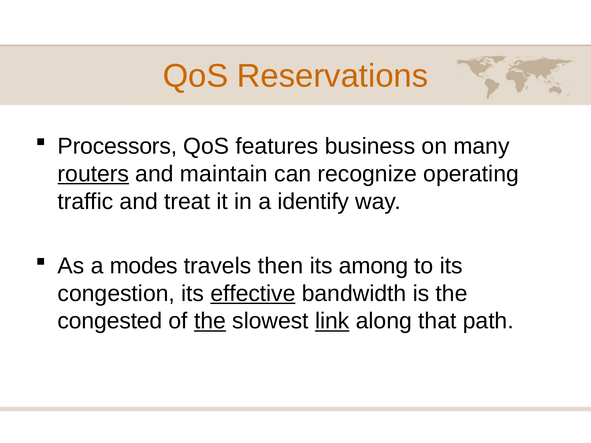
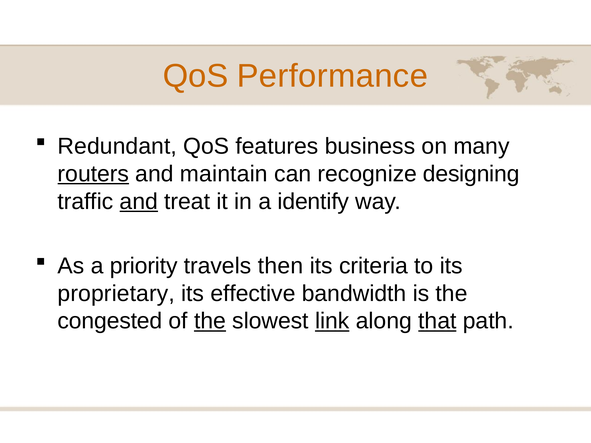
Reservations: Reservations -> Performance (332, 76)
Processors: Processors -> Redundant (117, 146)
operating: operating -> designing (471, 174)
and underline: none -> present (139, 202)
modes: modes -> priority (144, 266)
among: among -> criteria (373, 266)
congestion: congestion -> proprietary (116, 294)
effective underline: present -> none (253, 294)
that underline: none -> present (437, 321)
